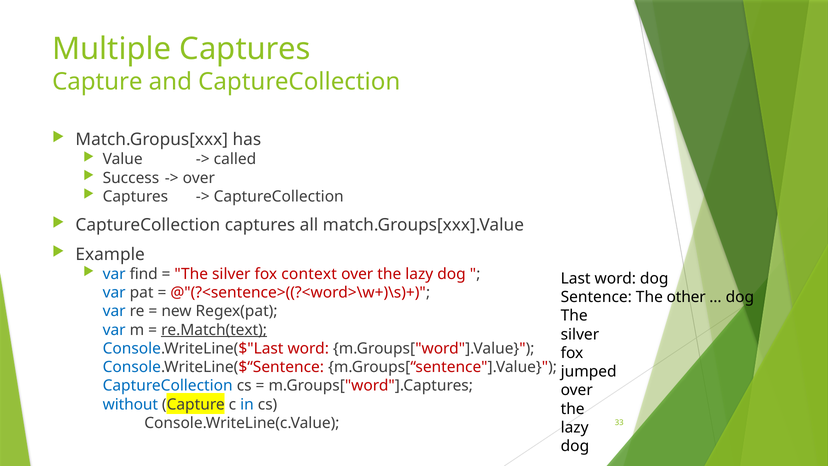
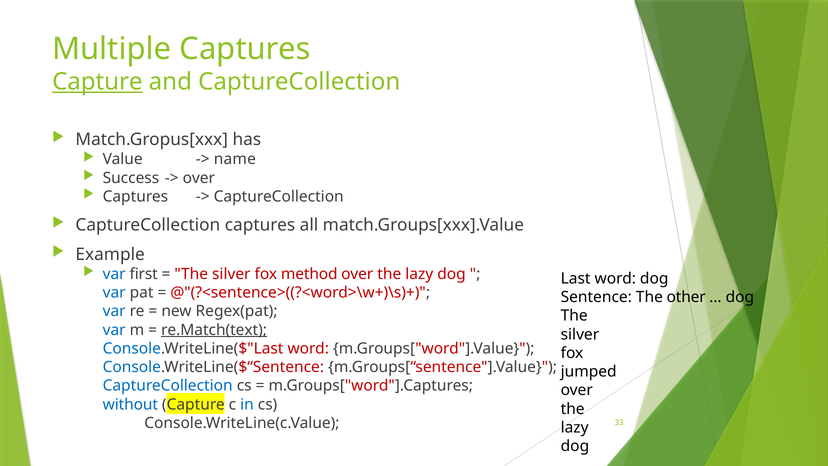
Capture underline: none -> present (97, 82)
called: called -> name (235, 159)
find: find -> first (144, 274)
context: context -> method (309, 274)
